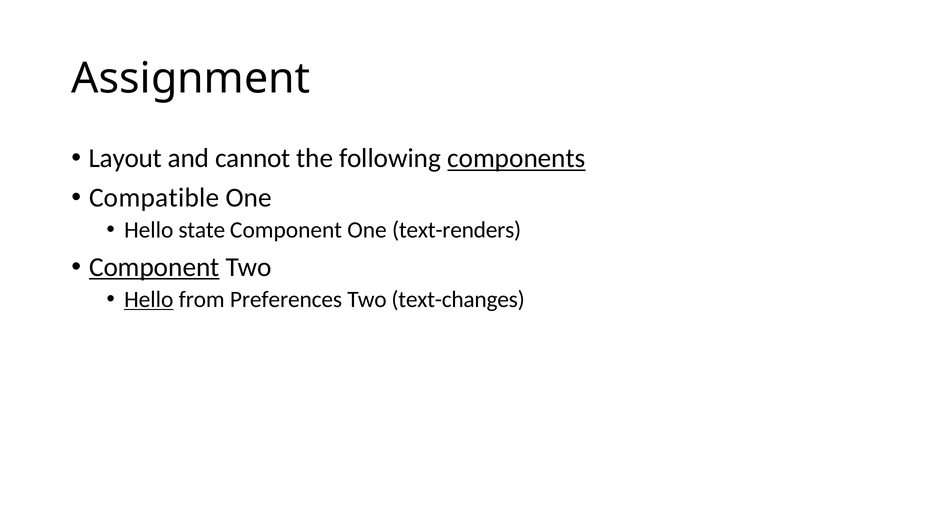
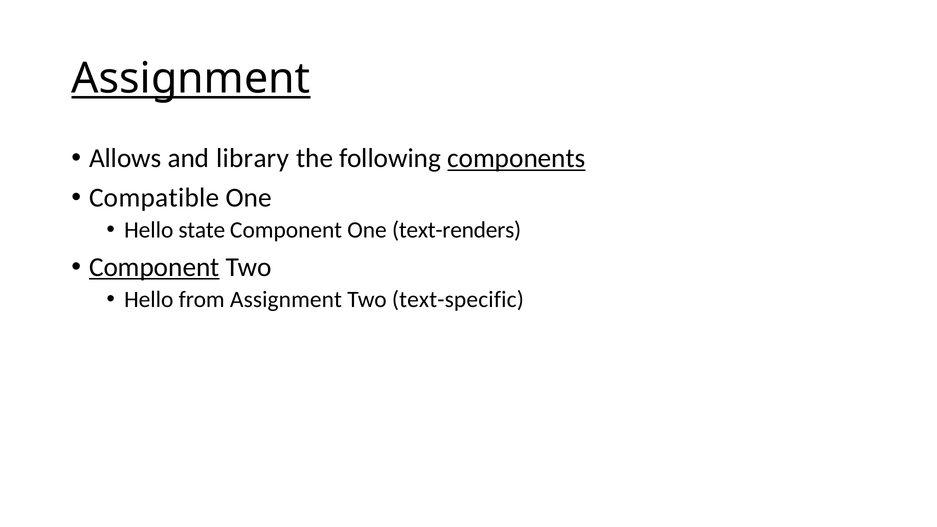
Assignment underline: none -> present (191, 79)
Layout: Layout -> Allows (125, 158)
cannot: cannot -> library (253, 158)
Hello underline: present -> none (149, 299)
from Preferences: Preferences -> Assignment (286, 299)
text-changes: text-changes -> text-specific (458, 299)
